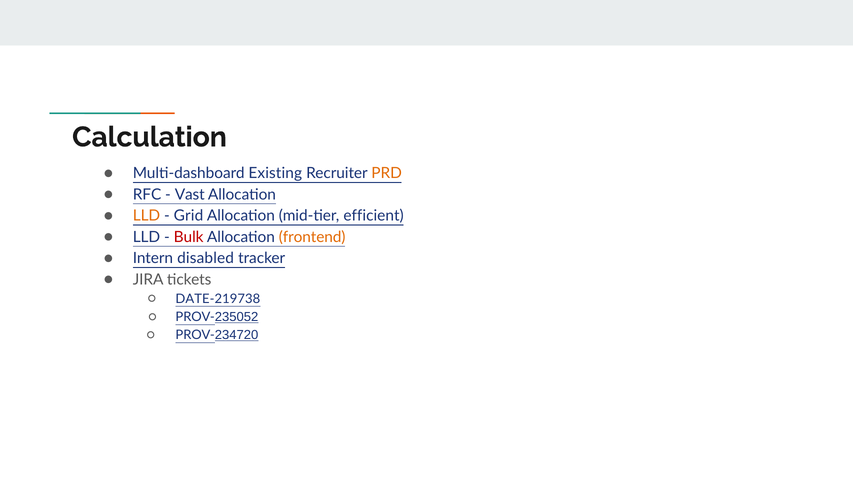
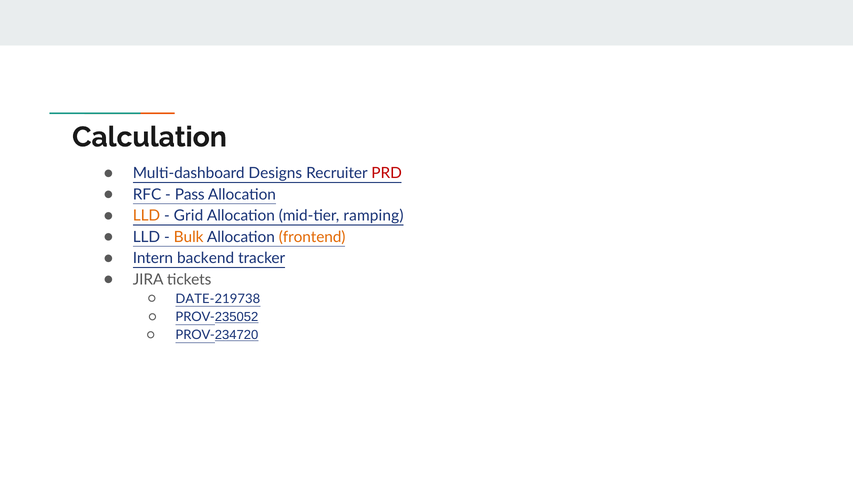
Existing: Existing -> Designs (275, 173)
PRD colour: orange -> red (387, 173)
Vast: Vast -> Pass (190, 195)
efficient: efficient -> ramping (373, 216)
Bulk colour: red -> orange (189, 237)
disabled: disabled -> backend (206, 258)
